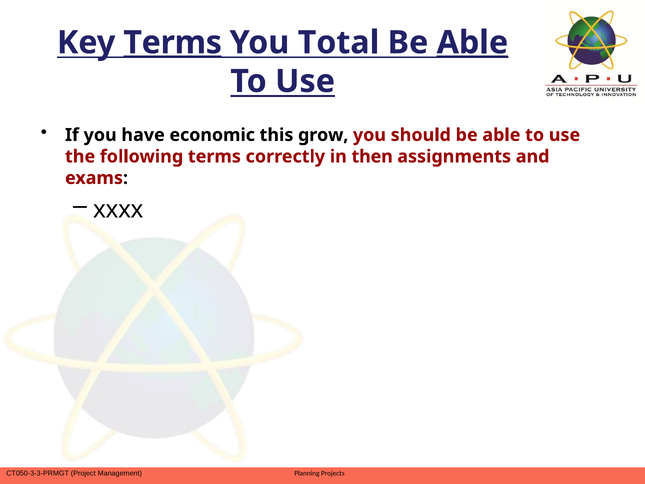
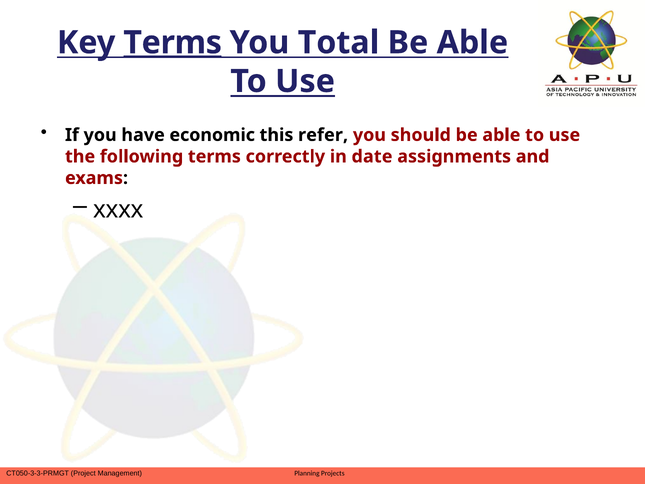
Able underline: present -> none (472, 43)
grow: grow -> refer (323, 135)
then: then -> date (372, 156)
